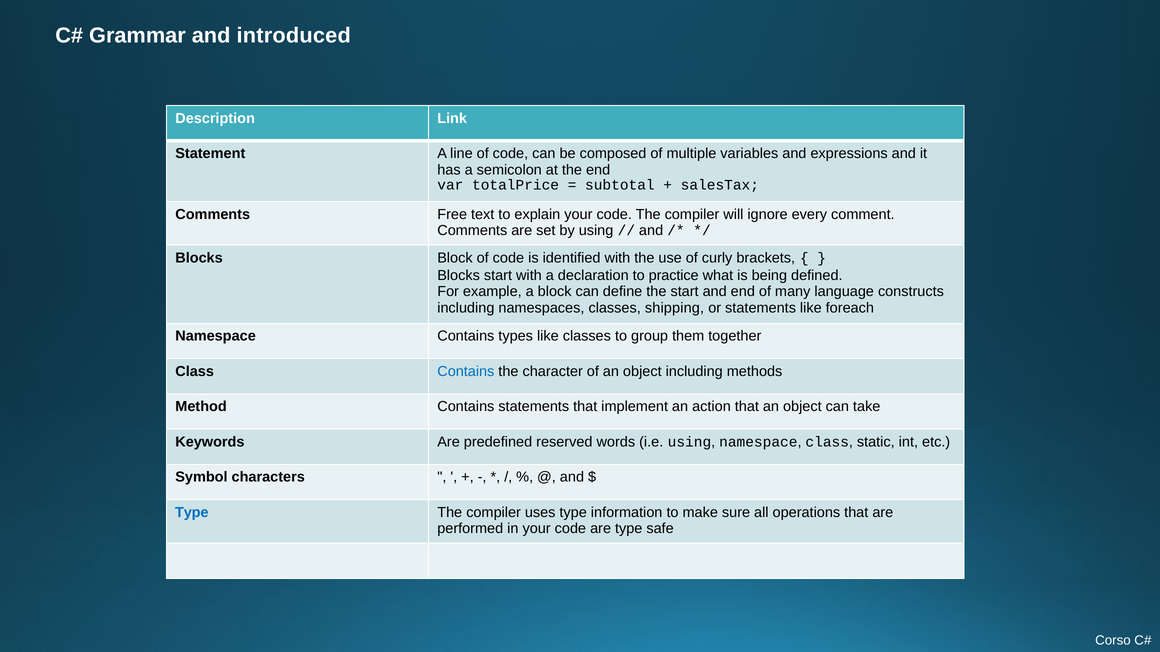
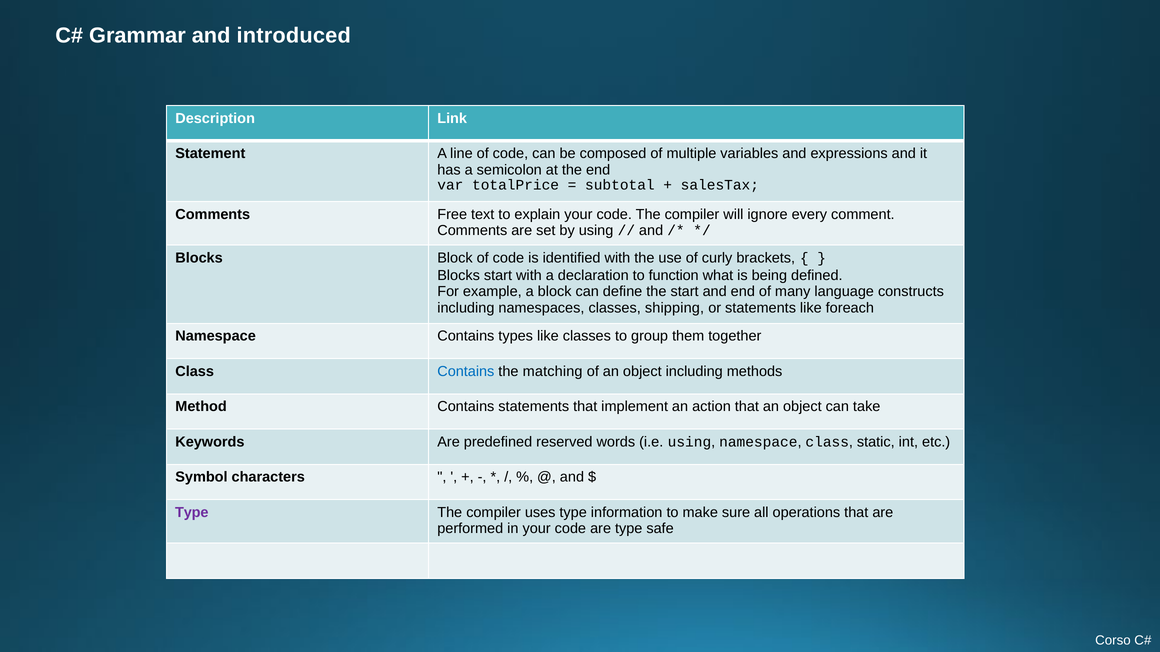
practice: practice -> function (674, 276)
character: character -> matching (553, 372)
Type colour: blue -> purple (192, 513)
